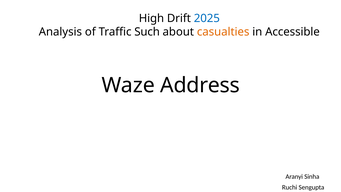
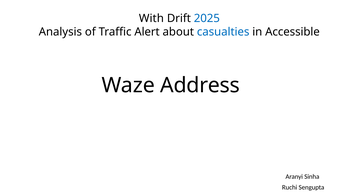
High: High -> With (151, 18)
Such: Such -> Alert (147, 32)
casualties colour: orange -> blue (223, 32)
